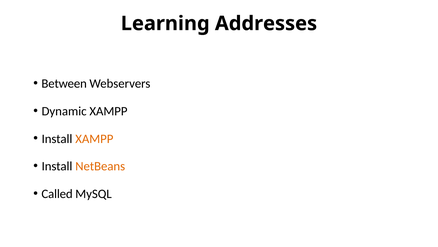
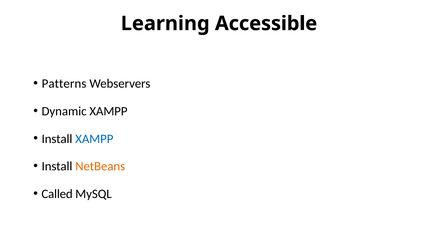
Addresses: Addresses -> Accessible (266, 23)
Between: Between -> Patterns (64, 83)
XAMPP colour: orange -> blue (94, 138)
